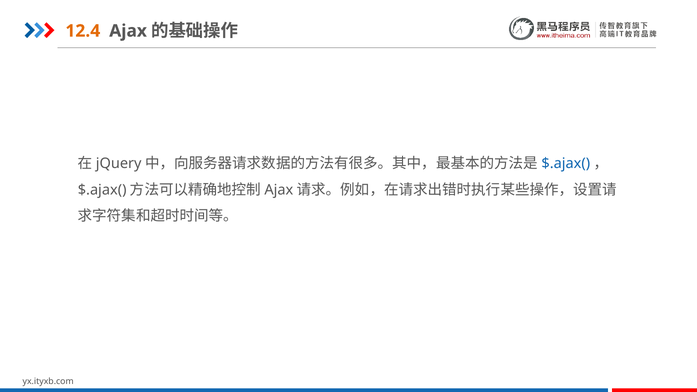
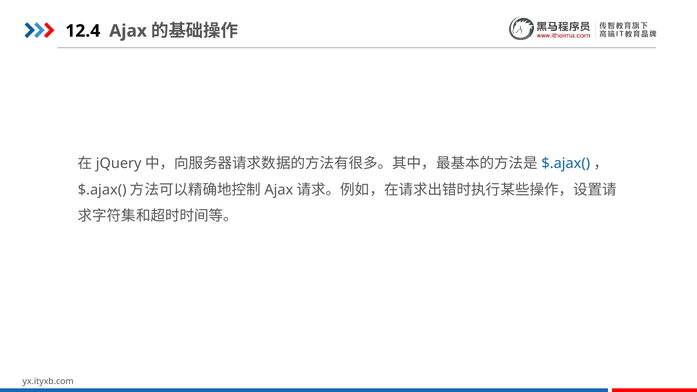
12.4 colour: orange -> black (83, 31)
